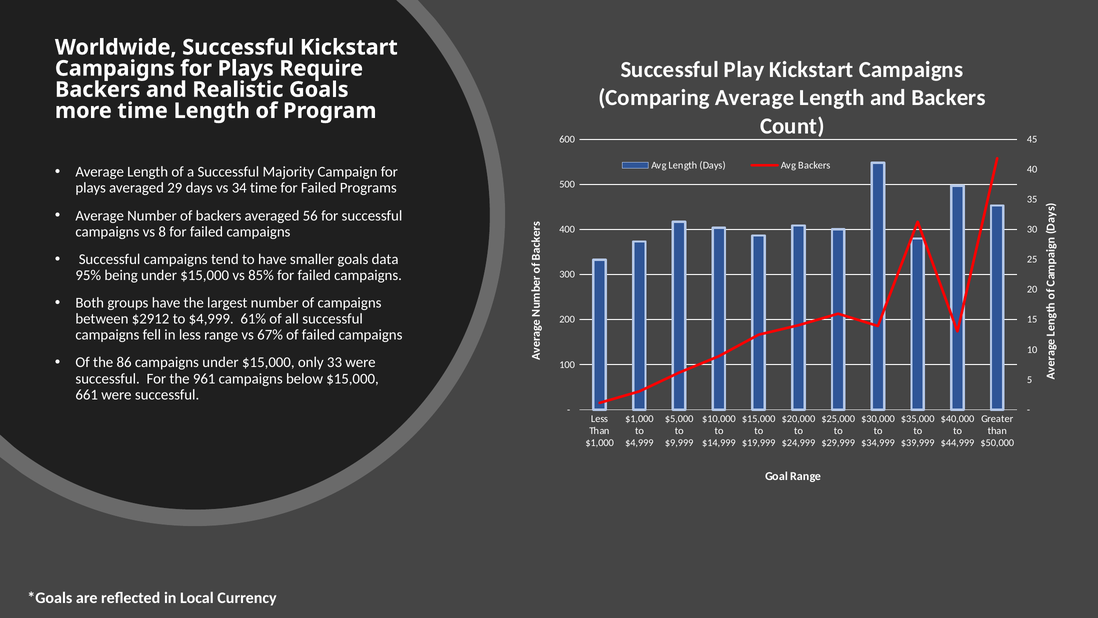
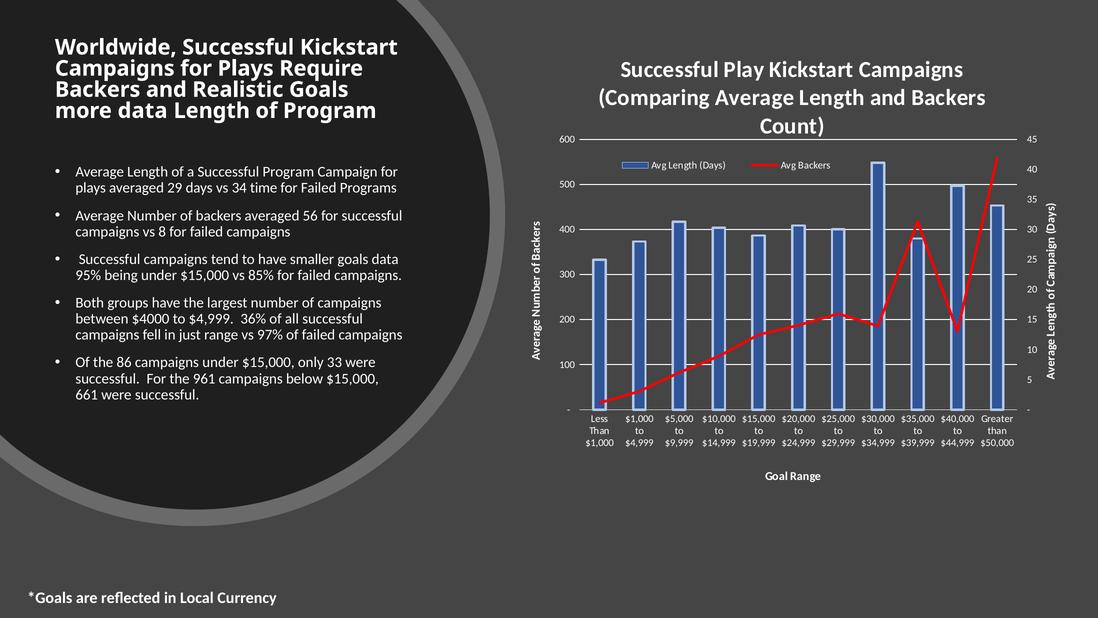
more time: time -> data (143, 111)
Successful Majority: Majority -> Program (288, 172)
$2912: $2912 -> $4000 (151, 319)
61%: 61% -> 36% (253, 319)
in less: less -> just (190, 335)
67%: 67% -> 97% (270, 335)
